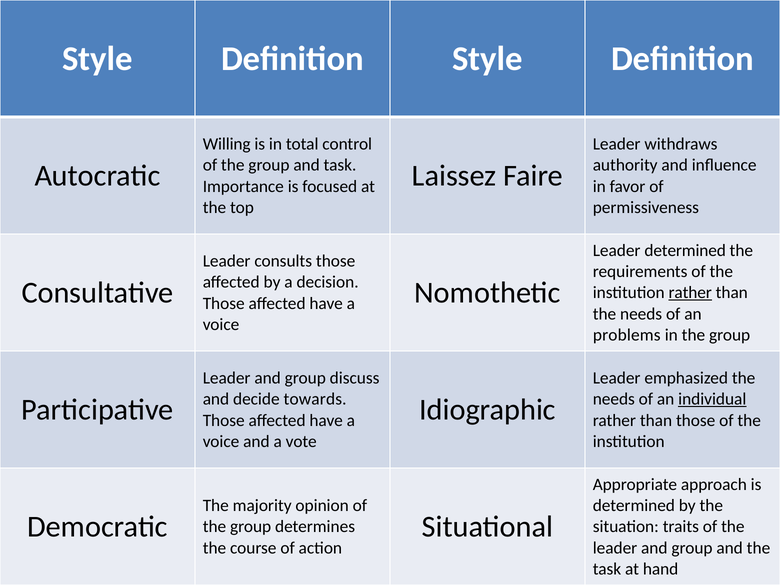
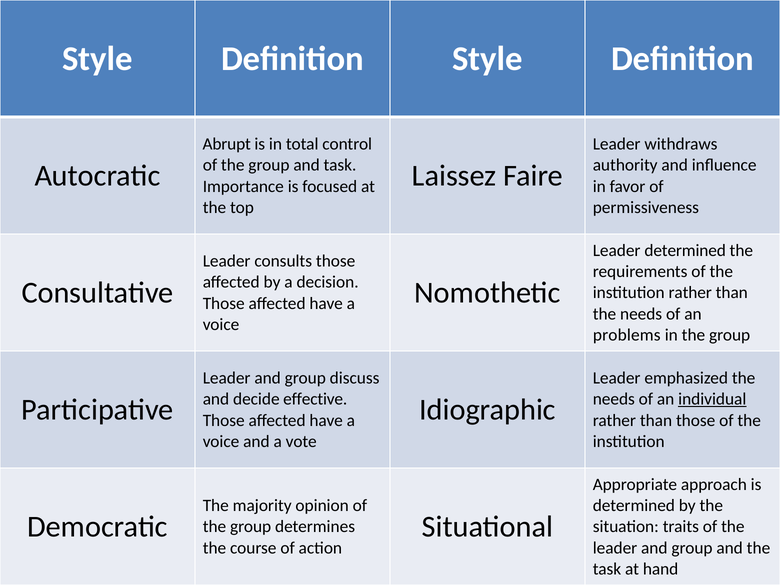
Willing: Willing -> Abrupt (227, 144)
rather underline: present -> none (690, 293)
towards: towards -> effective (315, 399)
